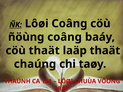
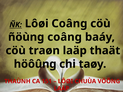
cöù thaät: thaät -> traøn (44, 51)
chaúng: chaúng -> höôûng (35, 64)
